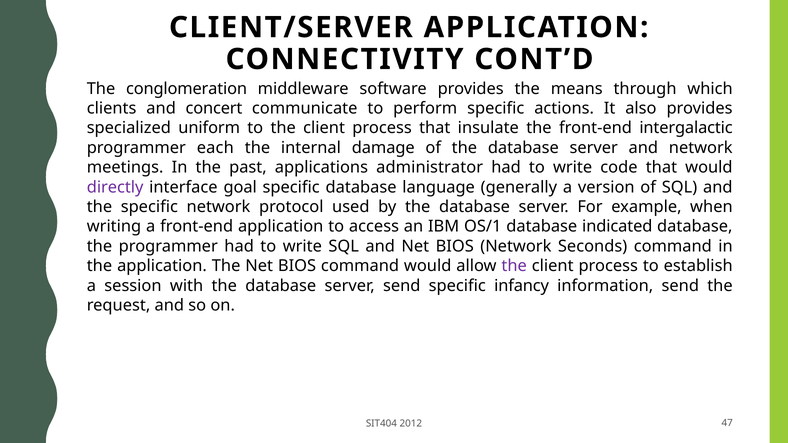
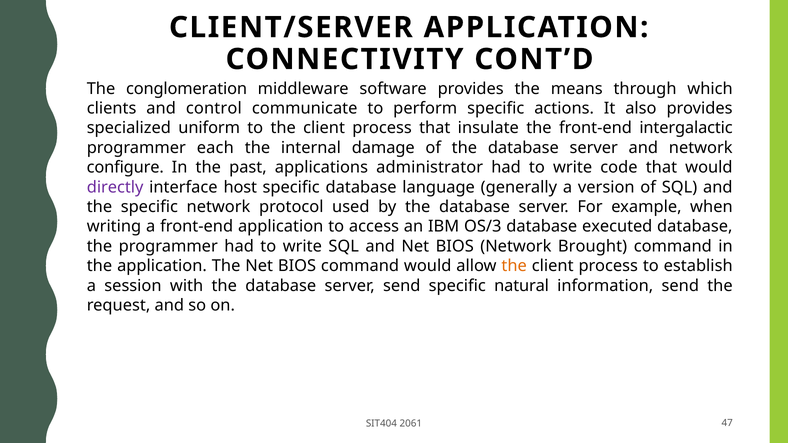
concert: concert -> control (214, 108)
meetings: meetings -> configure (125, 168)
goal: goal -> host (240, 187)
OS/1: OS/1 -> OS/3 (483, 227)
indicated: indicated -> executed (617, 227)
Seconds: Seconds -> Brought (593, 246)
the colour: purple -> orange (514, 266)
infancy: infancy -> natural (522, 286)
2012: 2012 -> 2061 (411, 424)
